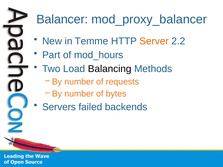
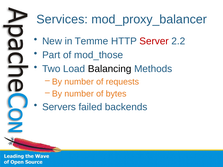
Balancer: Balancer -> Services (62, 19)
Server colour: orange -> red (154, 41)
mod_hours: mod_hours -> mod_those (99, 55)
